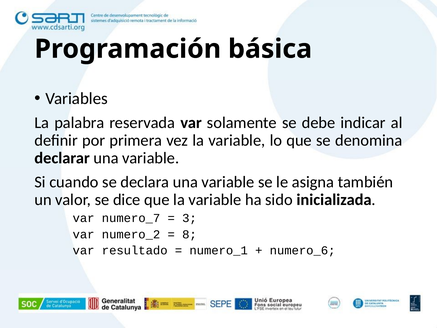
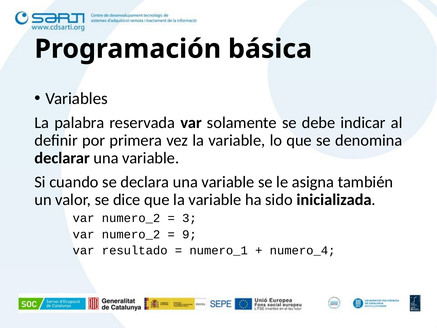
numero_7: numero_7 -> numero_2 (131, 218)
8: 8 -> 9 (189, 234)
numero_6: numero_6 -> numero_4 (303, 250)
